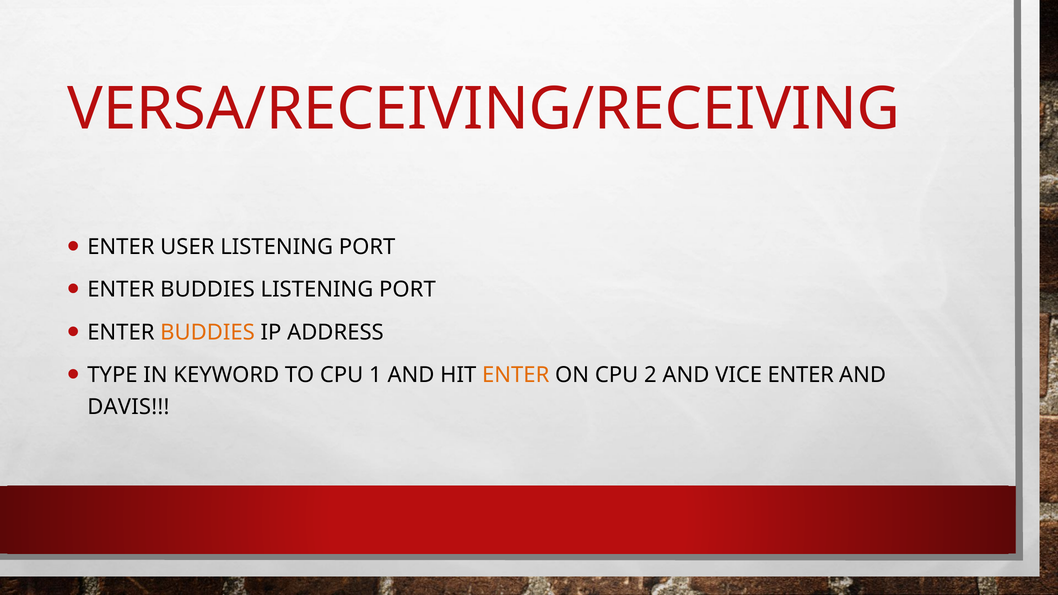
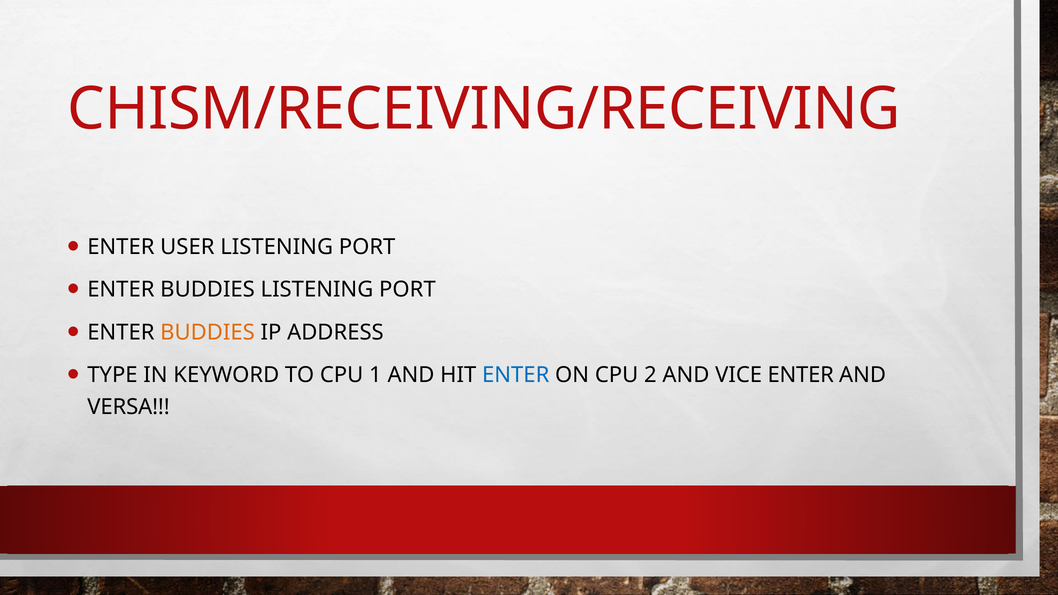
VERSA/RECEIVING/RECEIVING: VERSA/RECEIVING/RECEIVING -> CHISM/RECEIVING/RECEIVING (484, 109)
ENTER colour: orange -> blue (516, 375)
DAVIS: DAVIS -> VERSA (129, 407)
